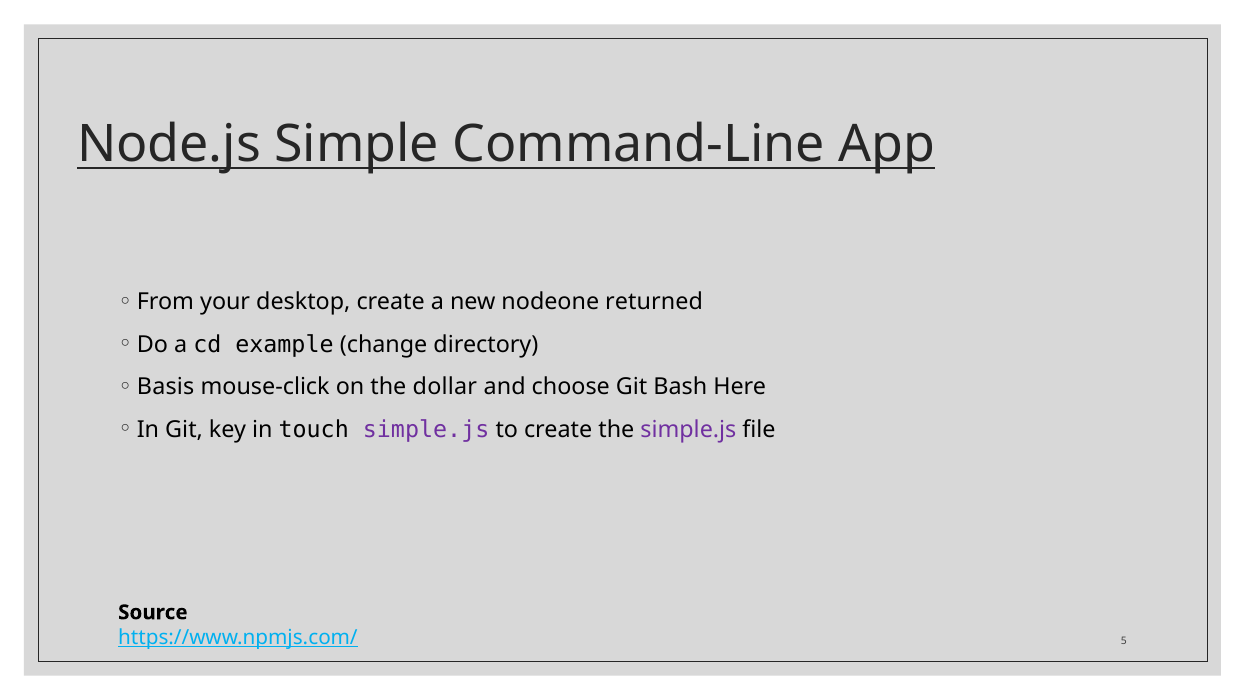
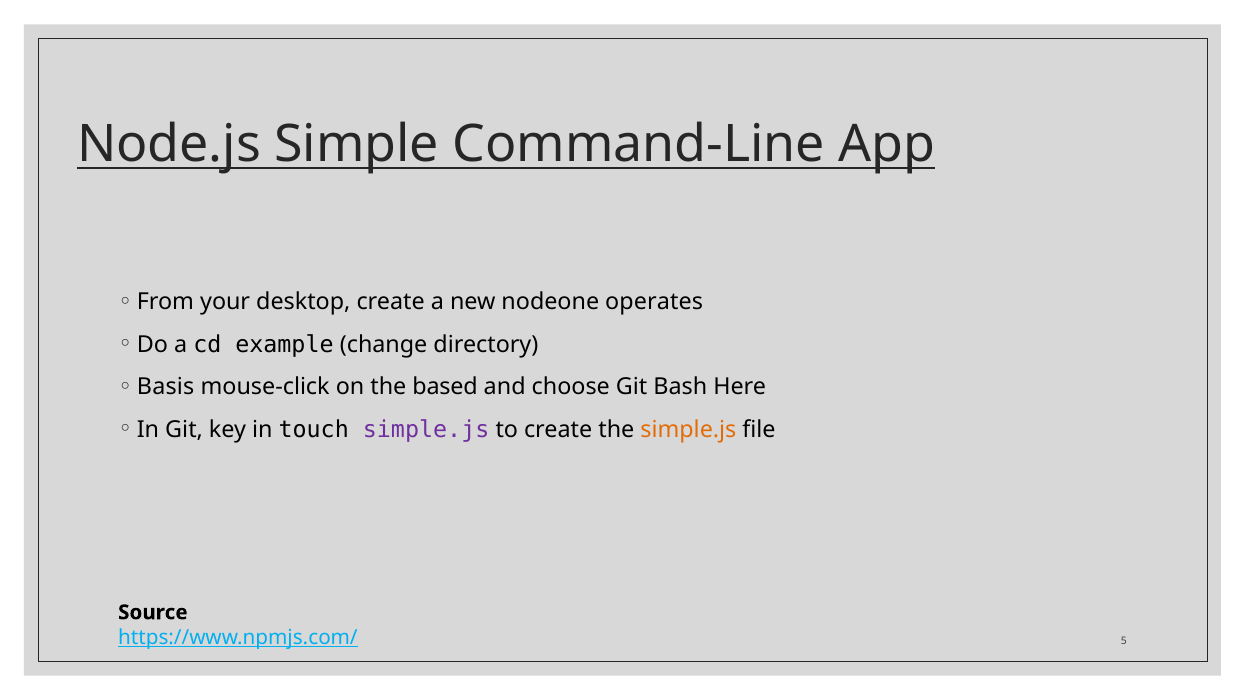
returned: returned -> operates (654, 302)
dollar: dollar -> based (445, 387)
simple.js colour: purple -> orange (688, 430)
